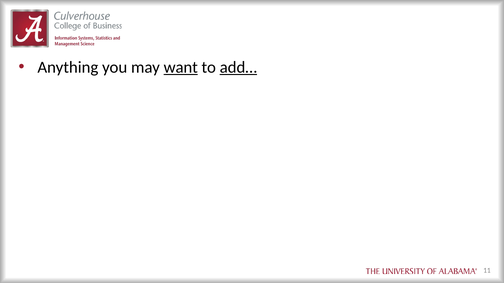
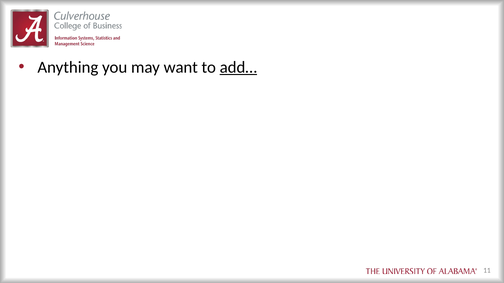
want underline: present -> none (181, 67)
